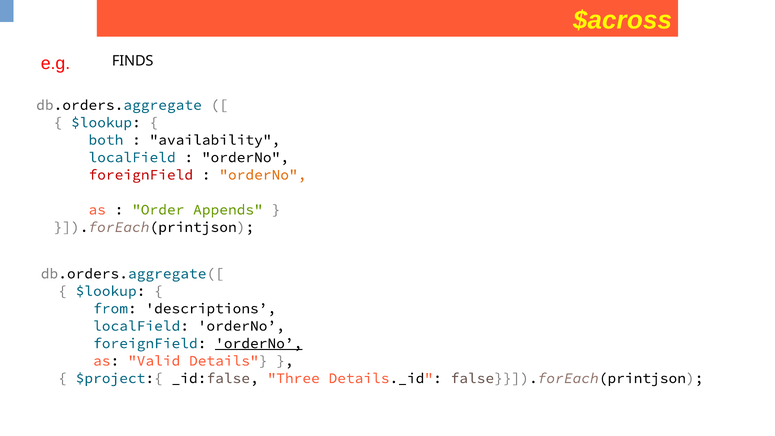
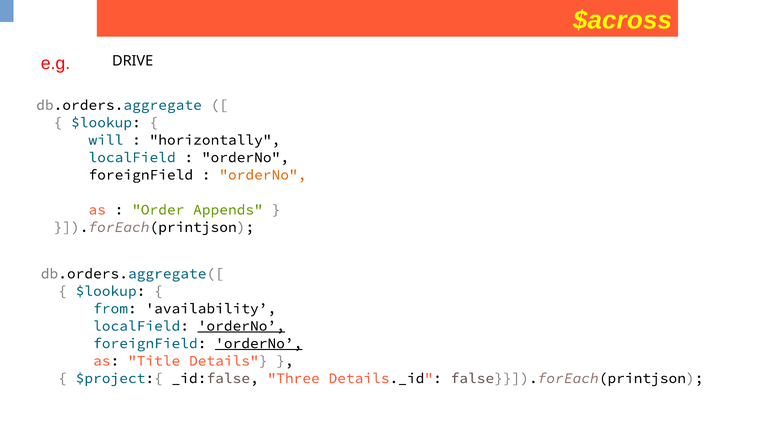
FINDS: FINDS -> DRIVE (133, 61)
both: both -> will (106, 140)
availability: availability -> horizontally (215, 140)
foreignField colour: red -> black (141, 175)
descriptions: descriptions -> availability (211, 308)
orderNo underline: none -> present (241, 326)
Valid: Valid -> Title (154, 361)
